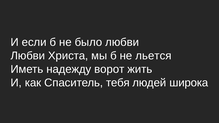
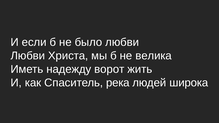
льется: льется -> велика (153, 56)
тебя: тебя -> река (118, 83)
